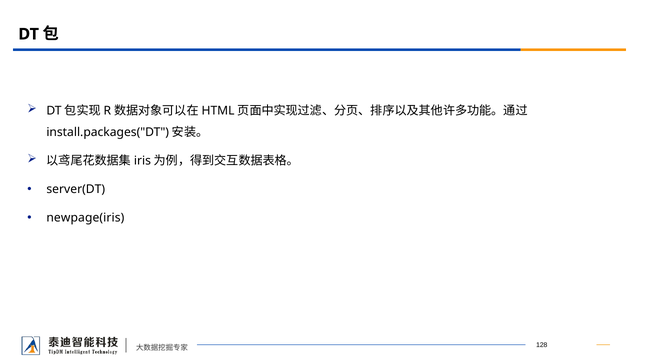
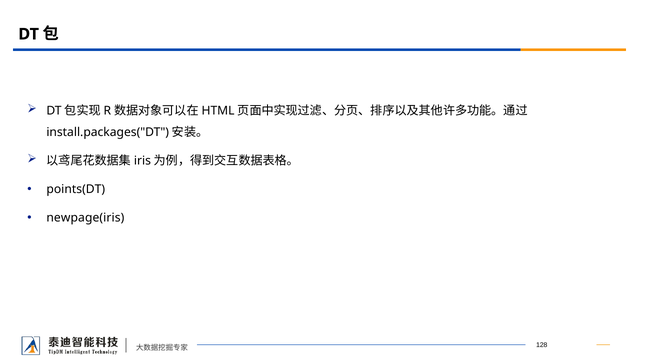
server(DT: server(DT -> points(DT (76, 189)
